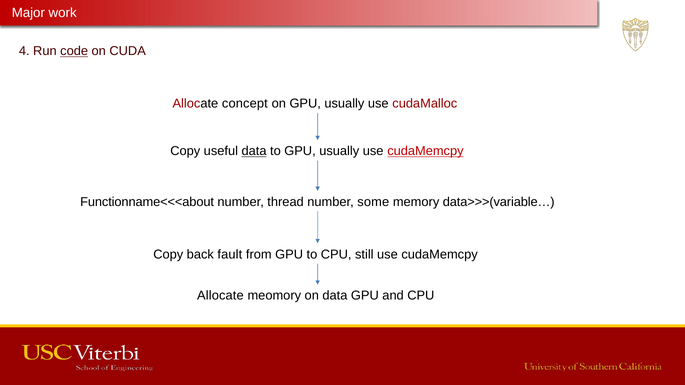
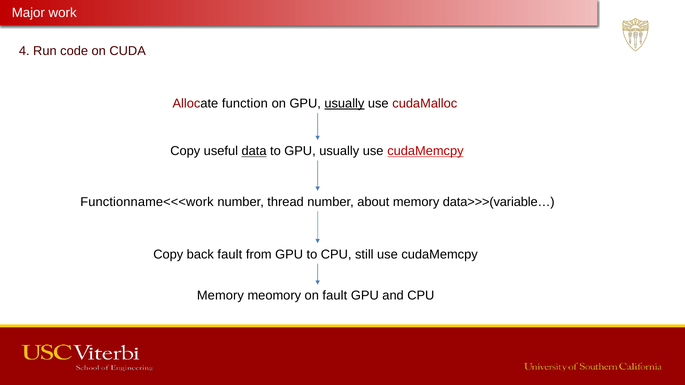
code underline: present -> none (74, 51)
concept: concept -> function (245, 104)
usually underline: none -> present (344, 104)
Functionname<<<about: Functionname<<<about -> Functionname<<<work (147, 202)
some: some -> about (373, 202)
Allocate: Allocate -> Memory (220, 296)
on data: data -> fault (335, 296)
